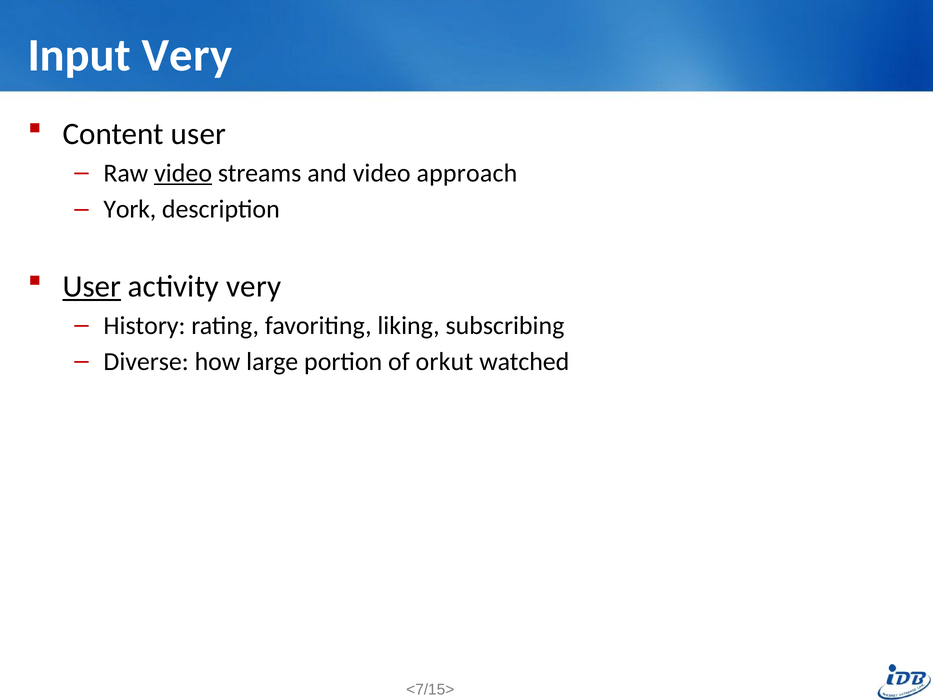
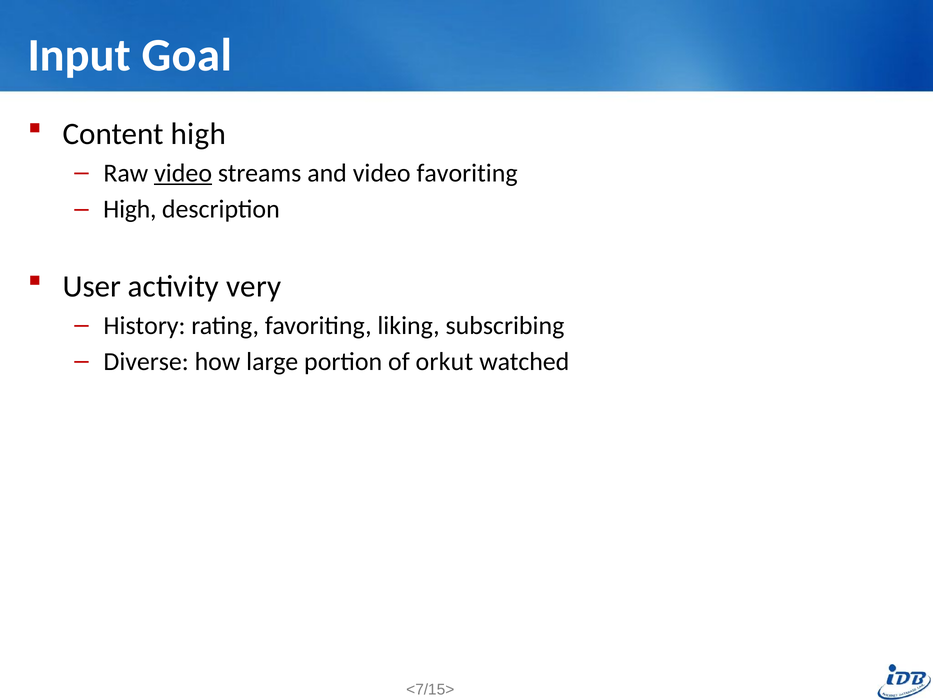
Input Very: Very -> Goal (187, 56)
Content user: user -> high (198, 134)
video approach: approach -> favoriting (467, 173)
York: York -> High (130, 209)
User underline: present -> none (92, 286)
